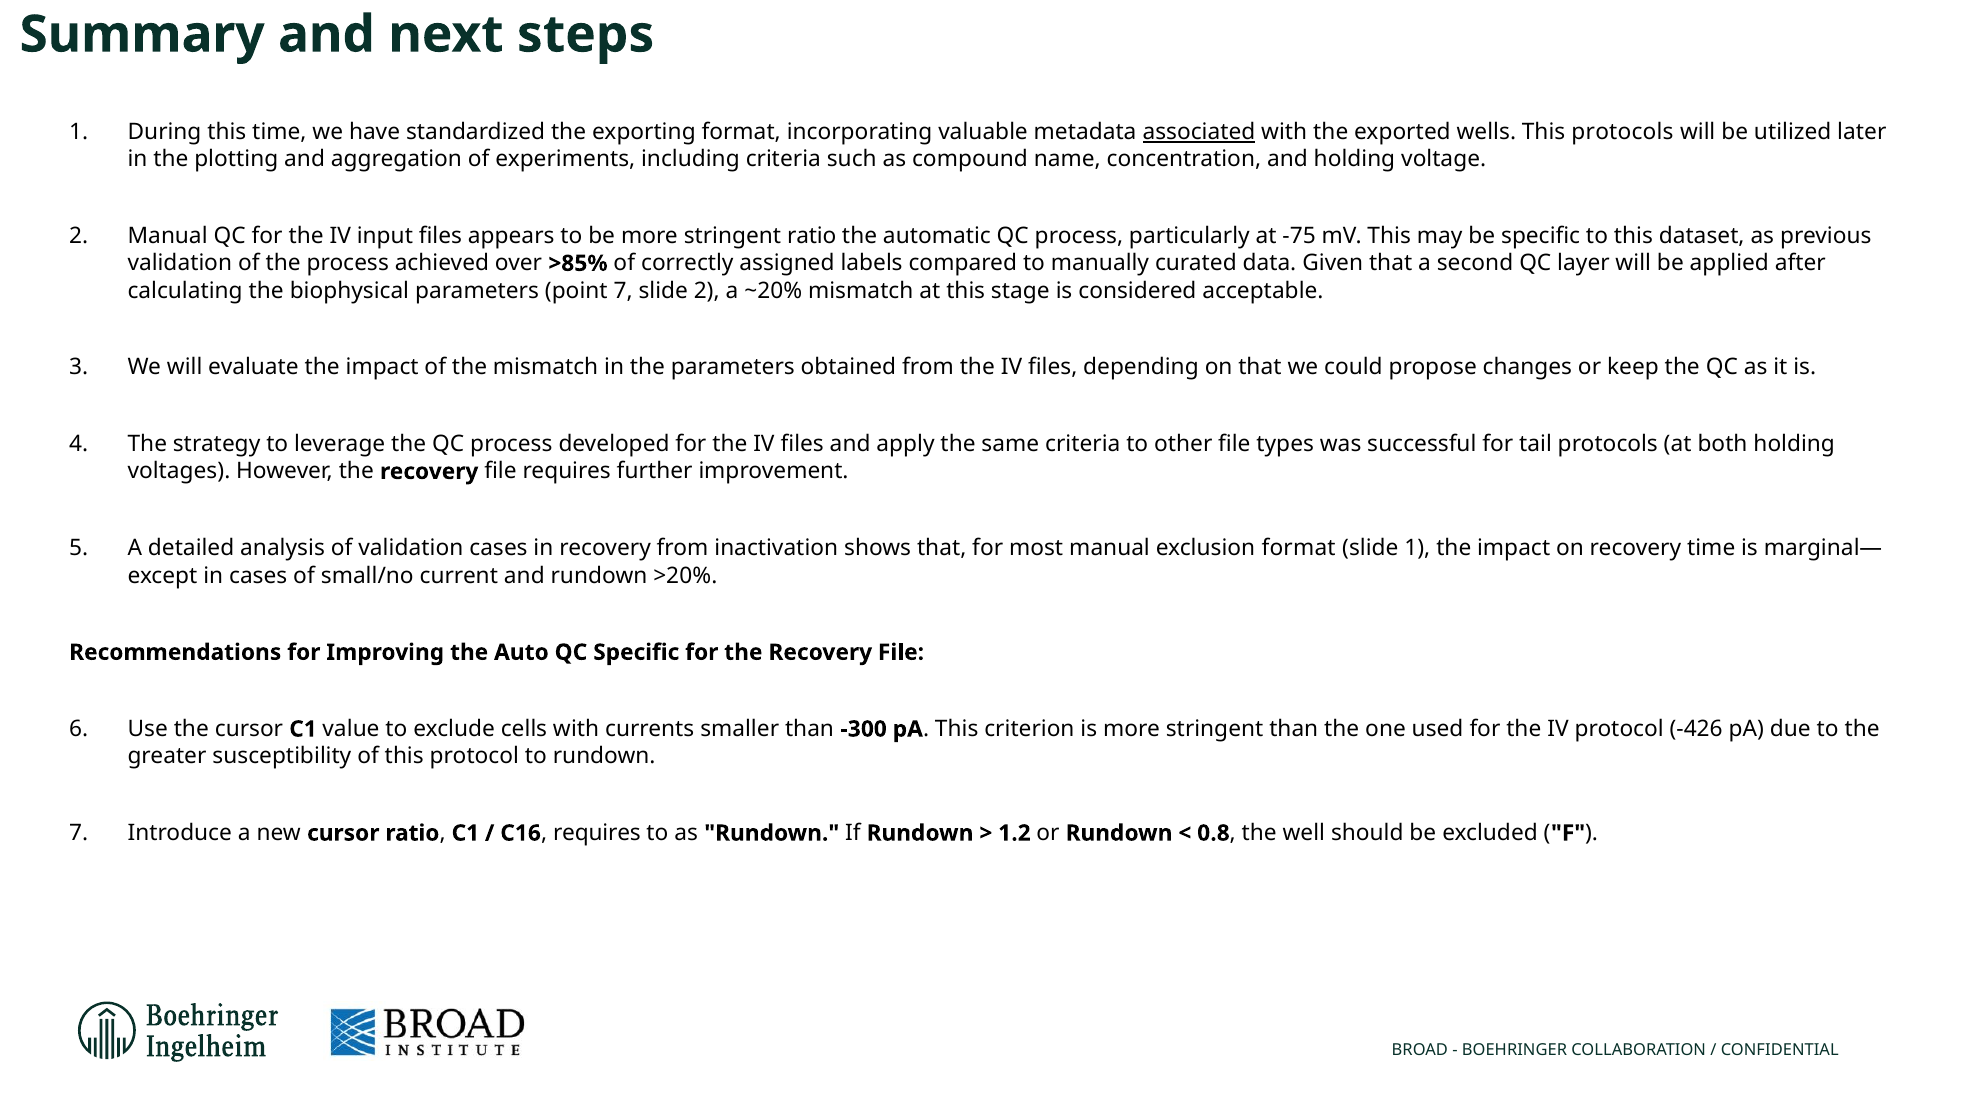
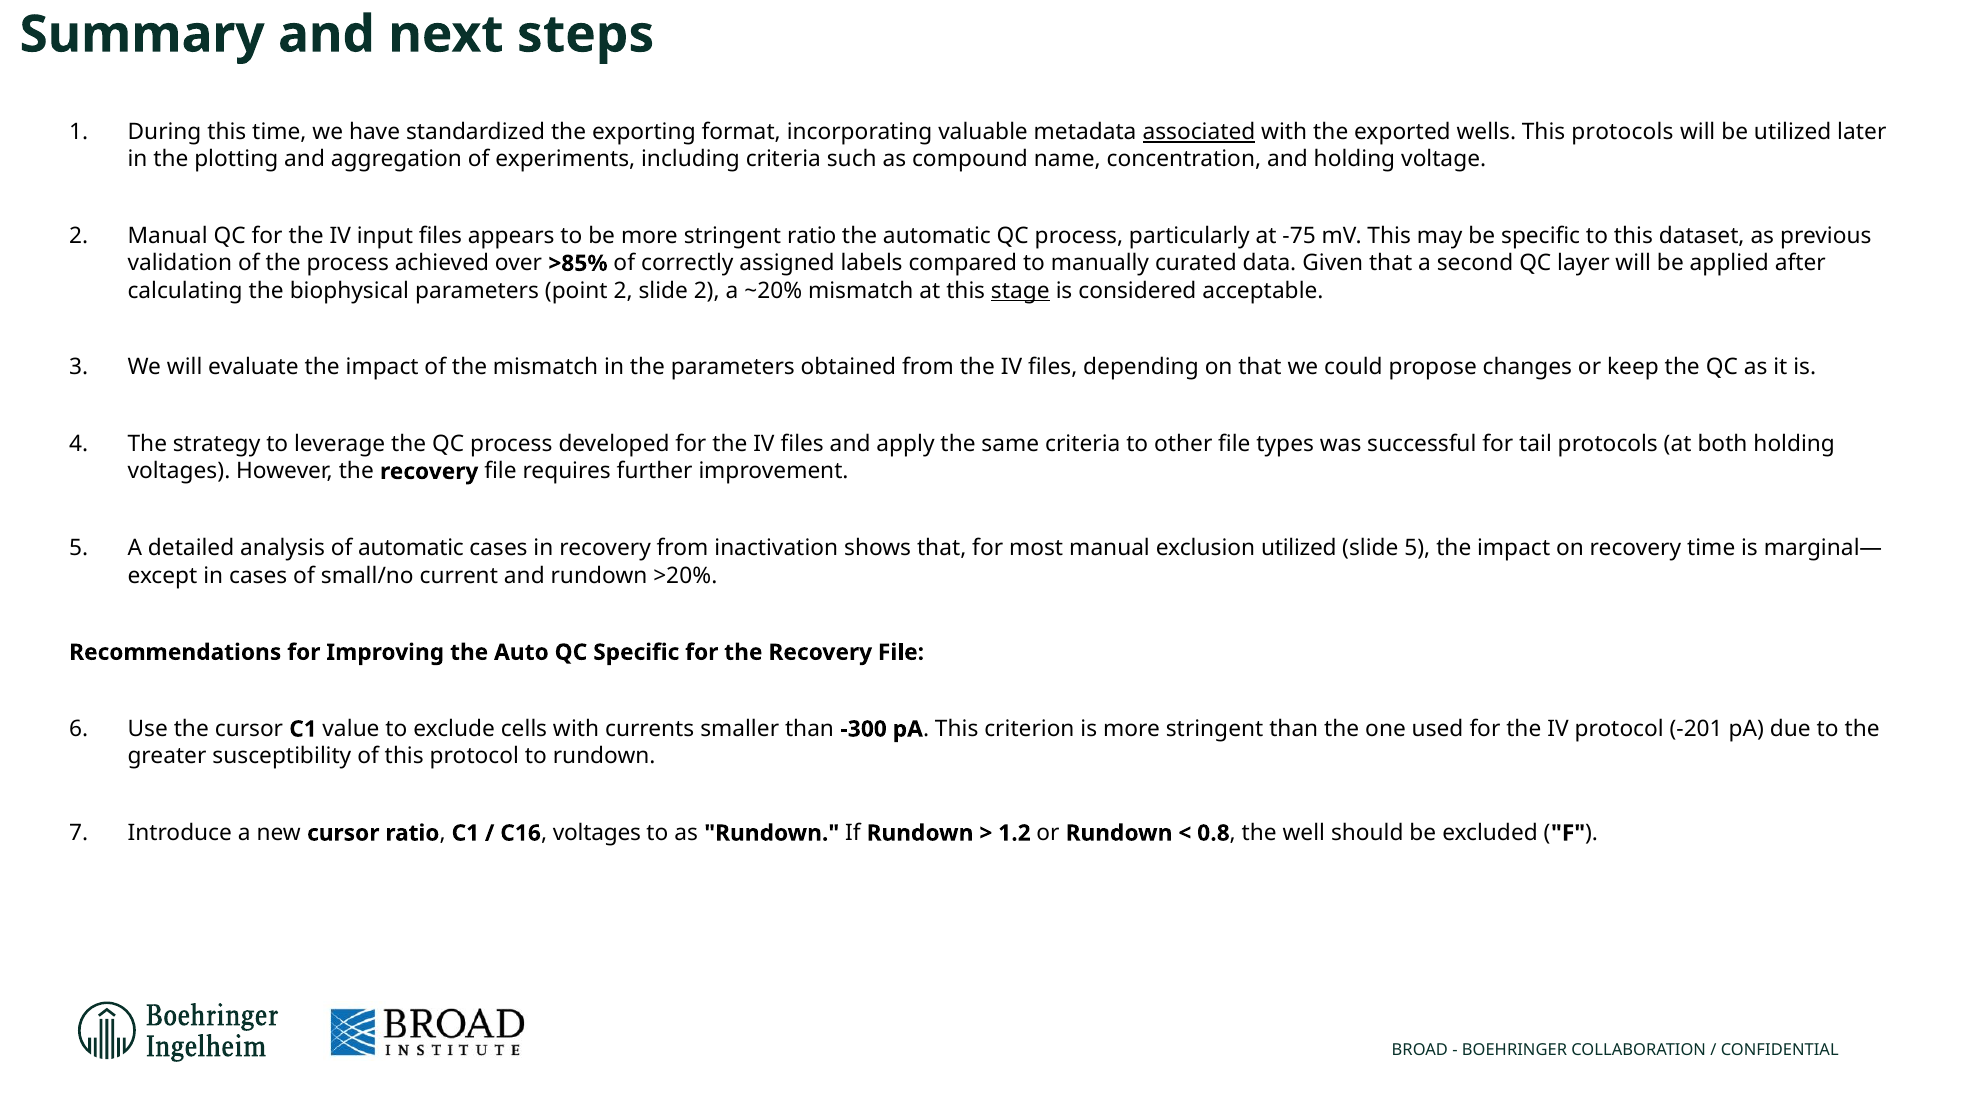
point 7: 7 -> 2 (623, 291)
stage underline: none -> present (1020, 291)
of validation: validation -> automatic (411, 548)
exclusion format: format -> utilized (1299, 548)
slide 1: 1 -> 5 (1417, 548)
-426: -426 -> -201 (1696, 729)
C16 requires: requires -> voltages (597, 833)
